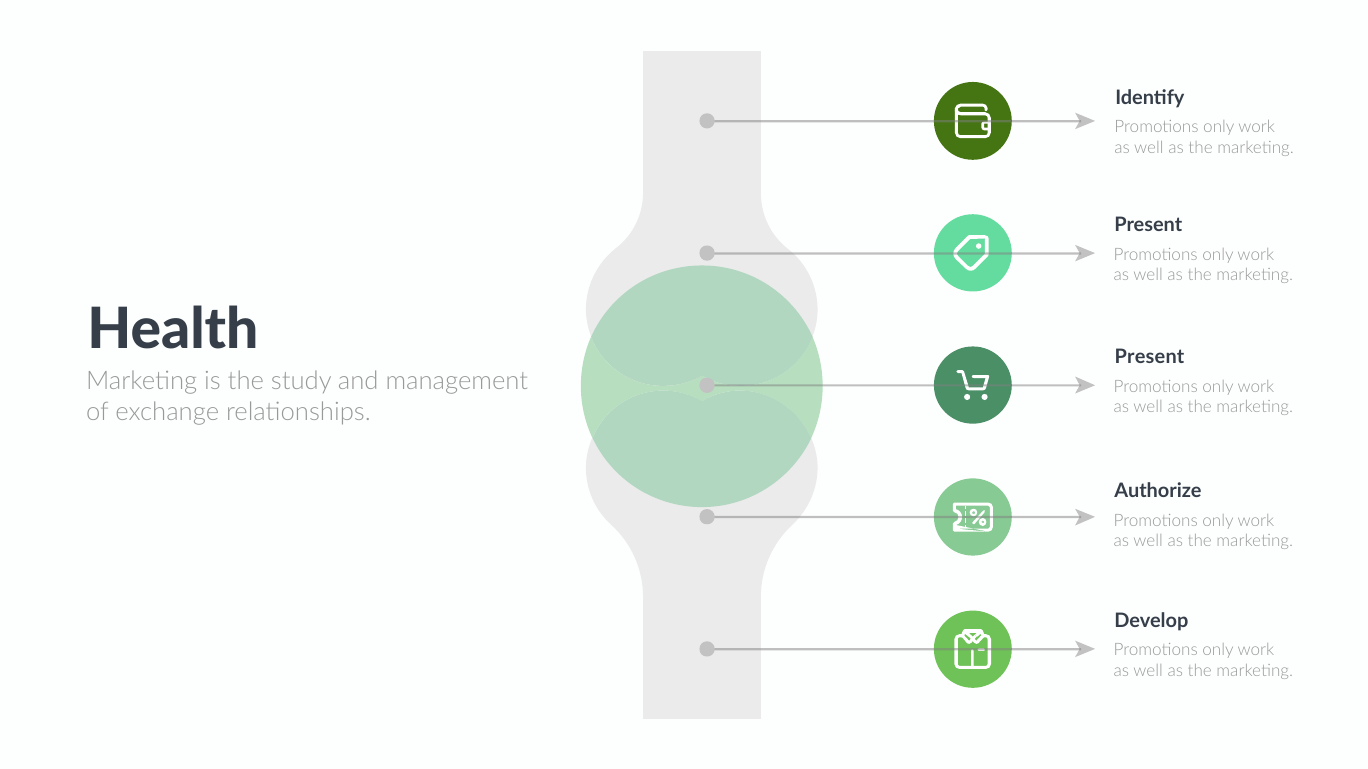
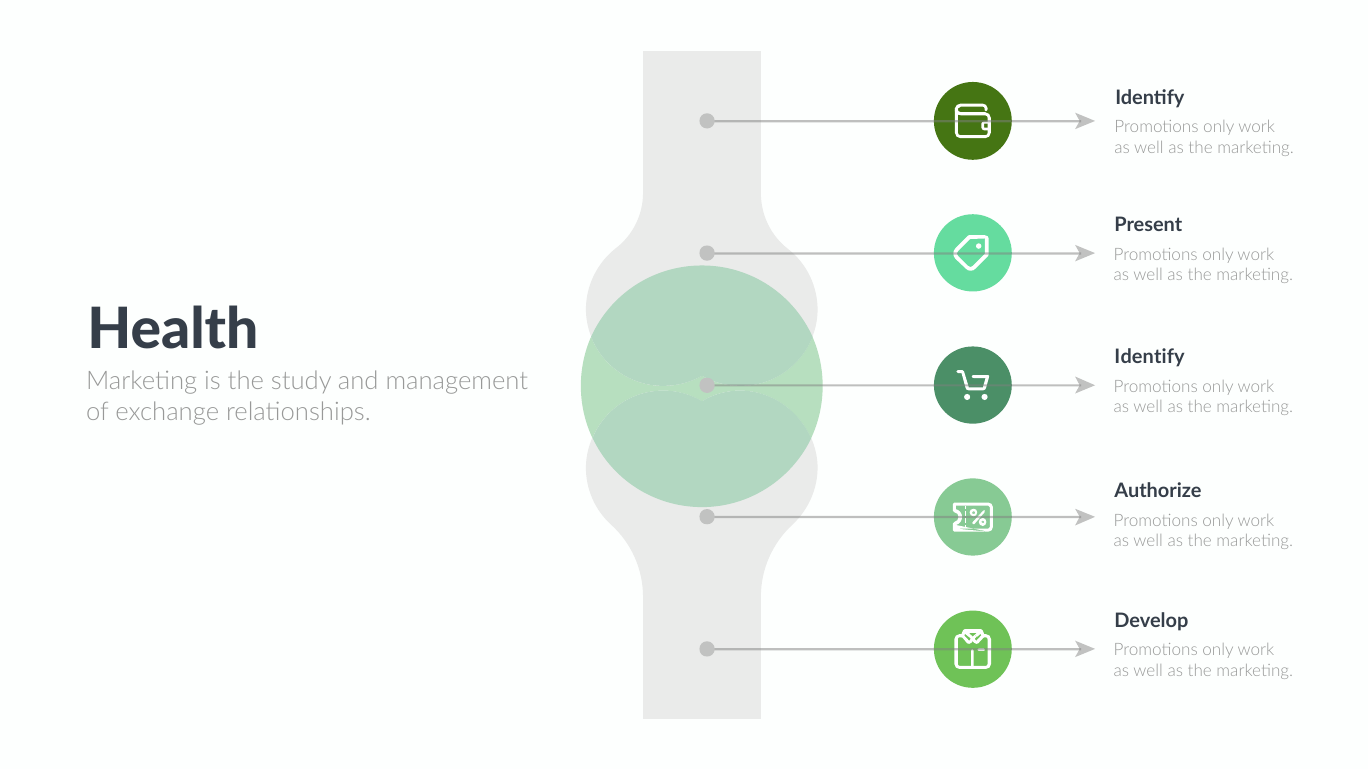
Present: Present -> Identify (1150, 357)
